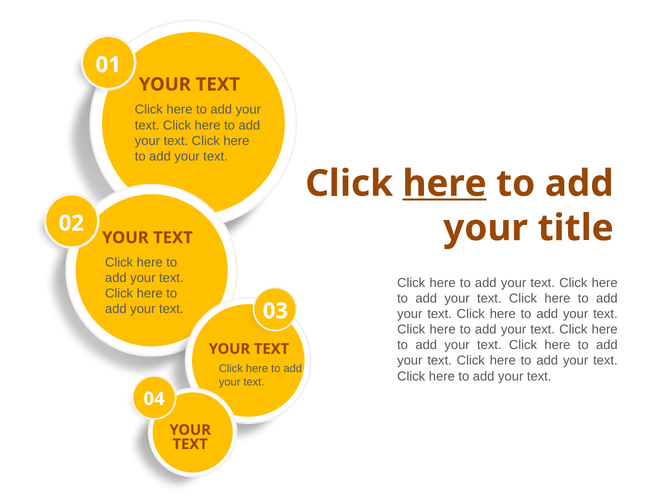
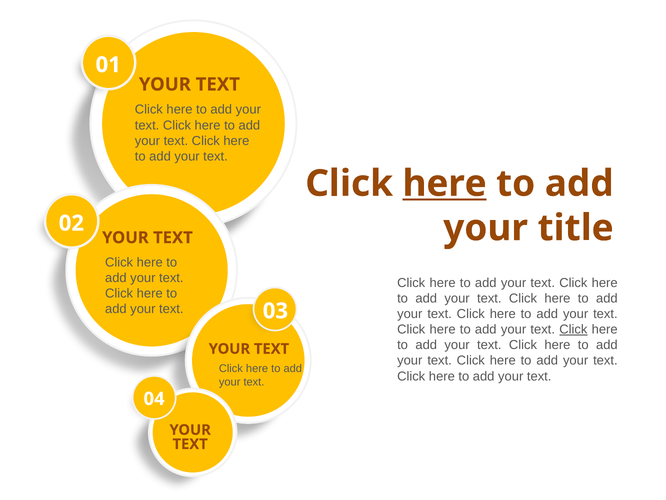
Click underline: none -> present (573, 329)
